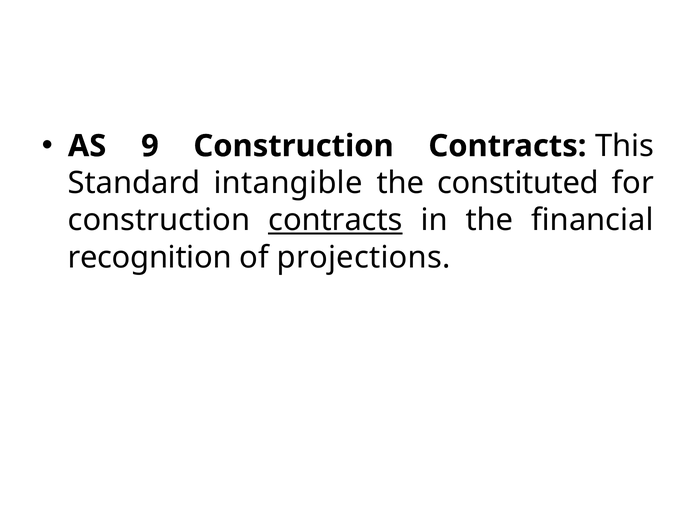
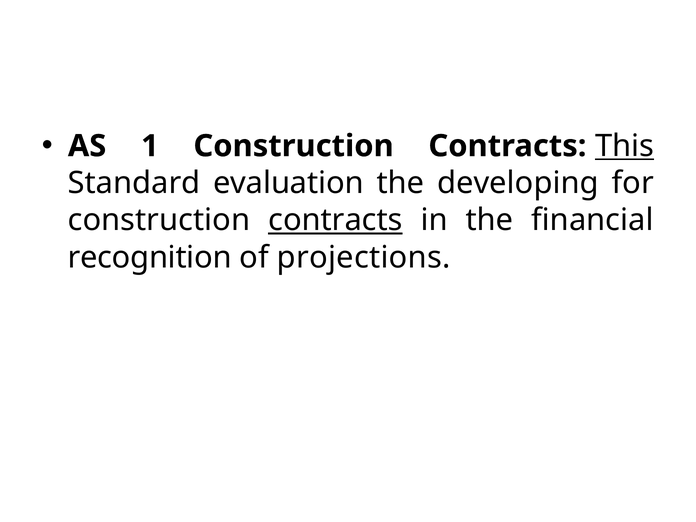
9: 9 -> 1 (150, 146)
This underline: none -> present (625, 146)
intangible: intangible -> evaluation (288, 183)
constituted: constituted -> developing (518, 183)
